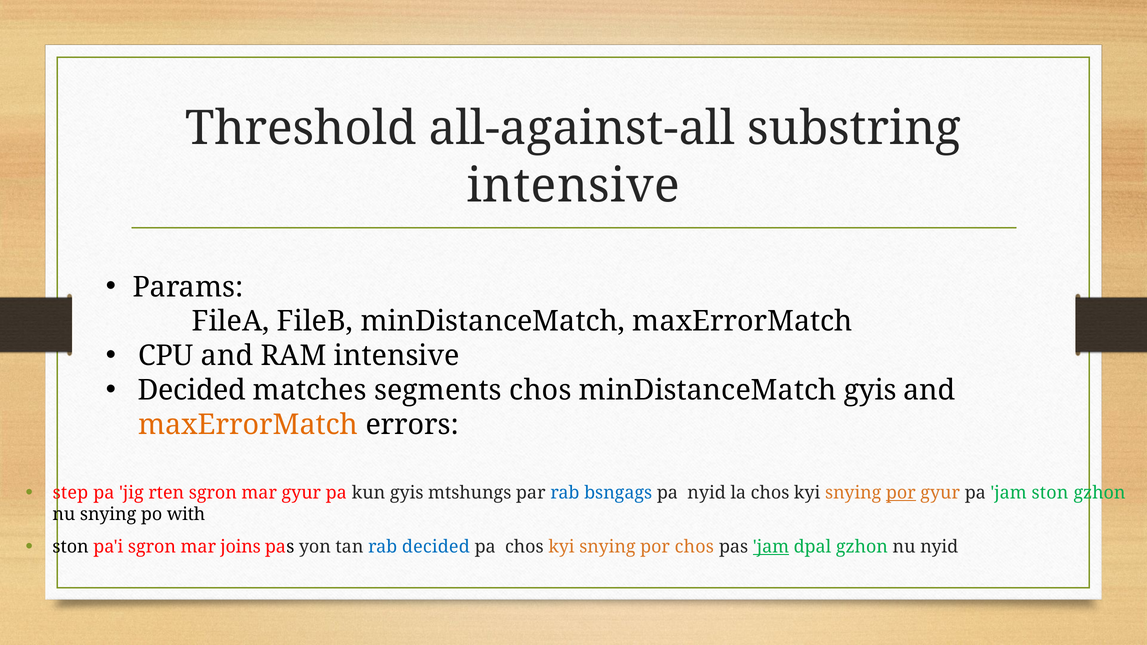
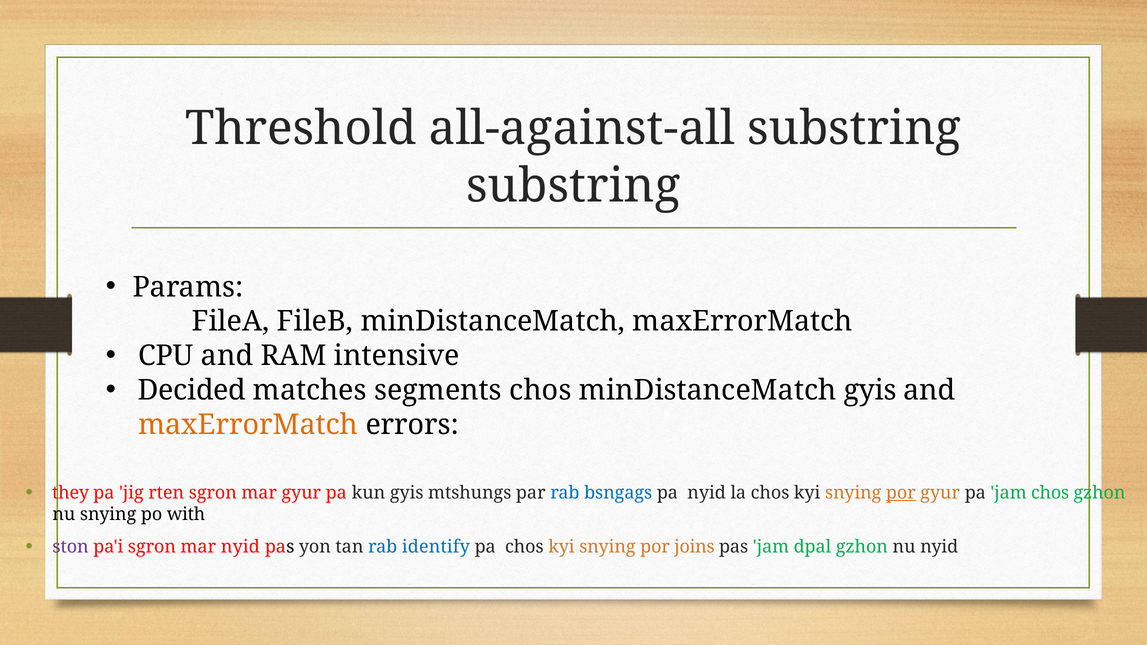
intensive: intensive -> substring (573, 186)
step: step -> they (71, 493)
jam ston: ston -> chos (1050, 493)
ston colour: black -> purple (71, 547)
mar joins: joins -> nyid (240, 547)
rab decided: decided -> identify (436, 547)
por chos: chos -> joins (694, 547)
jam underline: present -> none (771, 547)
